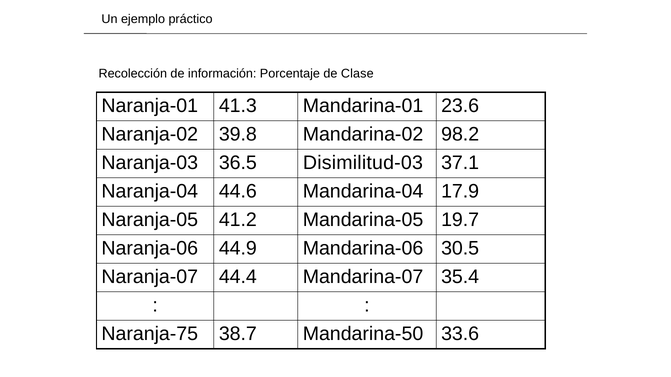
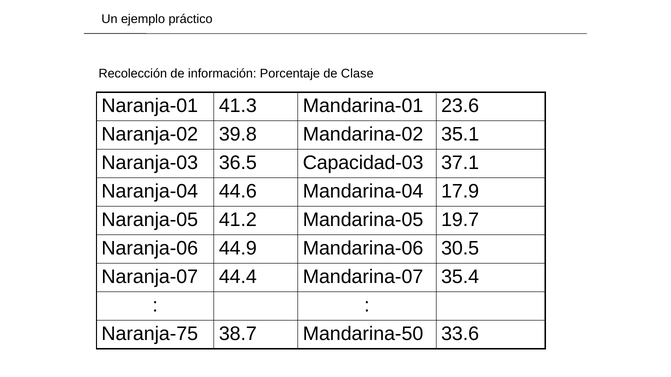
98.2: 98.2 -> 35.1 (460, 135)
Disimilitud-03: Disimilitud-03 -> Capacidad-03 (363, 163)
